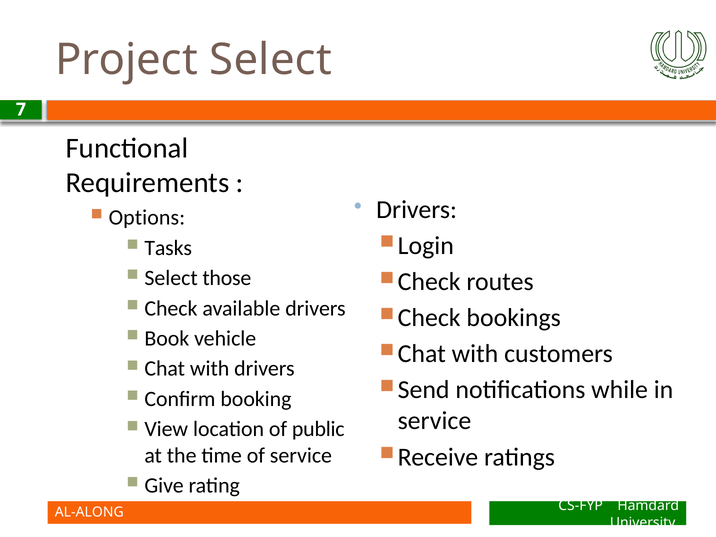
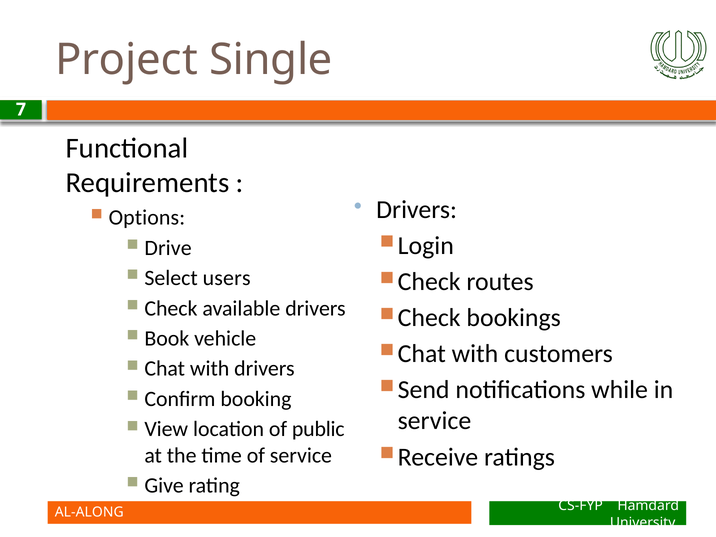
Project Select: Select -> Single (271, 60)
Tasks: Tasks -> Drive (168, 248)
those: those -> users (227, 278)
